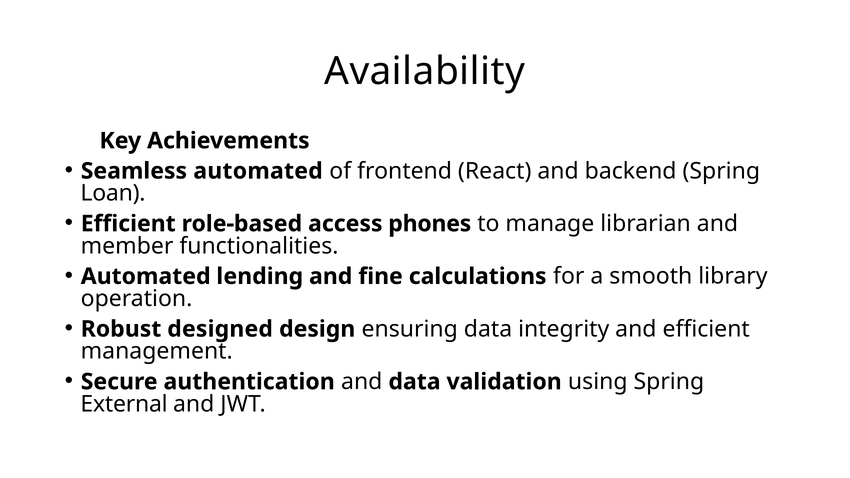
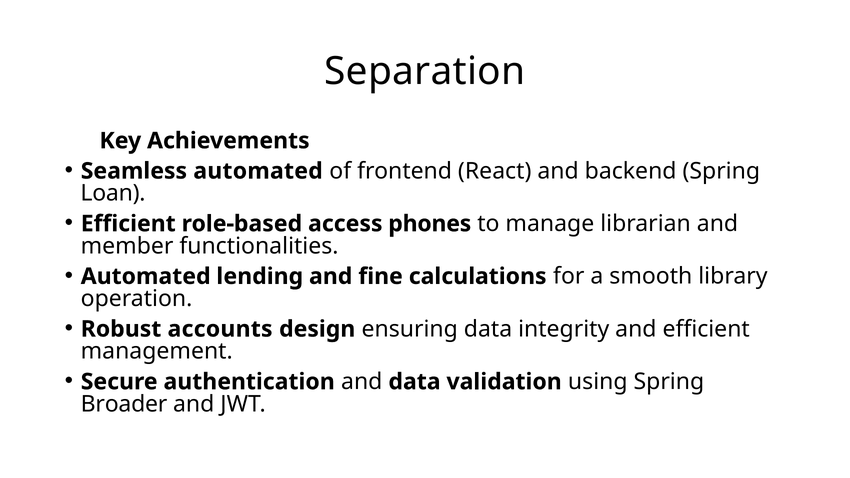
Availability: Availability -> Separation (425, 71)
designed: designed -> accounts (220, 329)
External: External -> Broader (124, 404)
